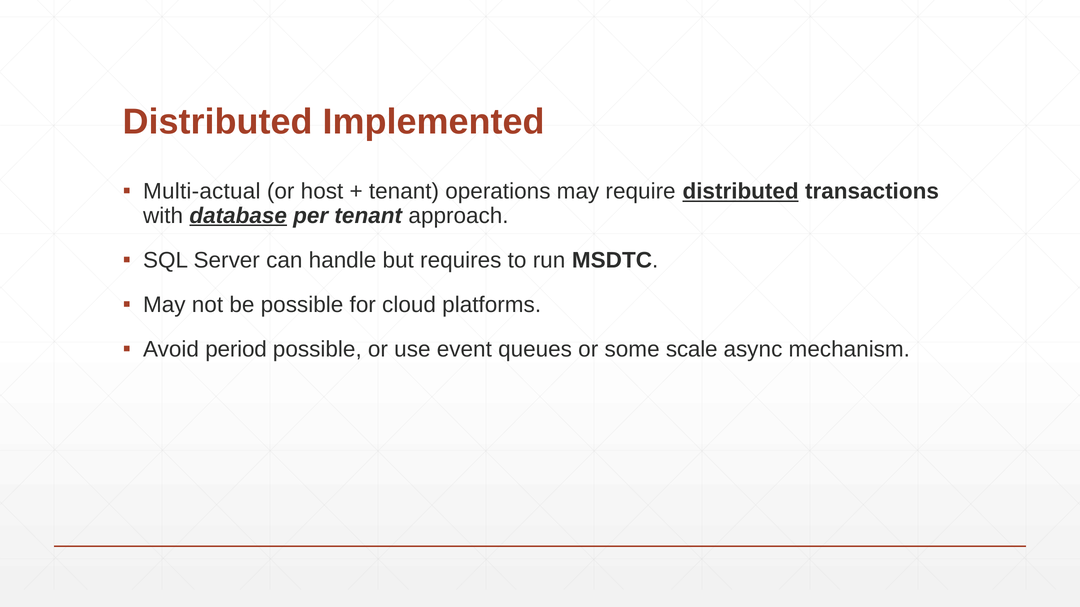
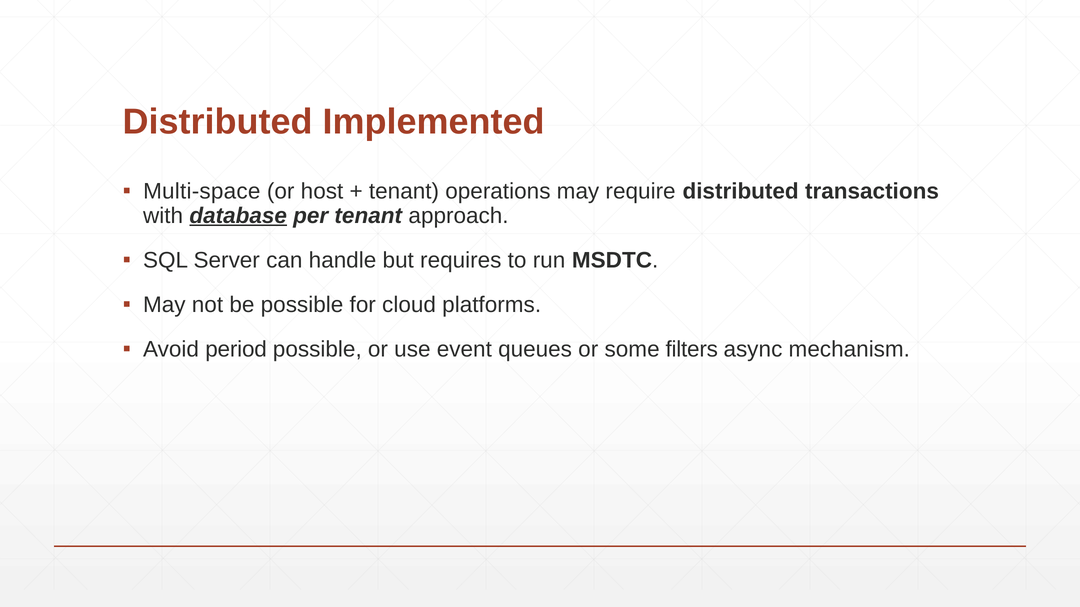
Multi-actual: Multi-actual -> Multi-space (202, 192)
distributed underline: present -> none (741, 192)
scale: scale -> filters (692, 350)
